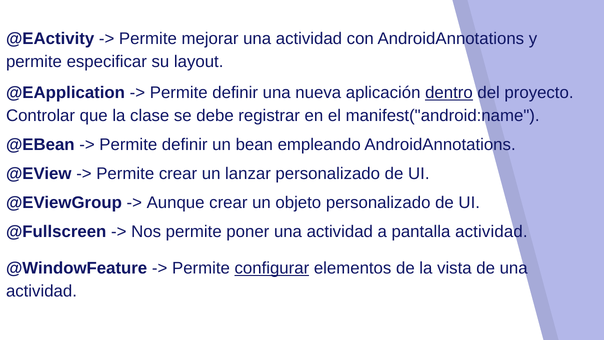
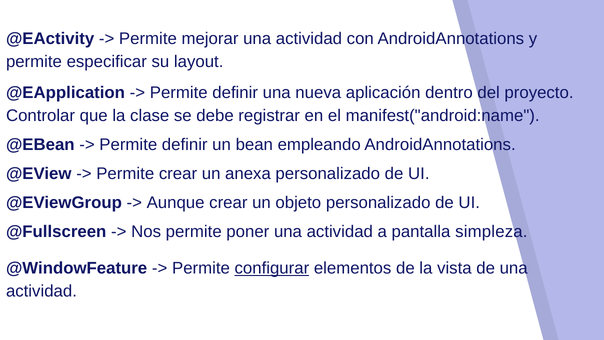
dentro underline: present -> none (449, 93)
lanzar: lanzar -> anexa (248, 174)
pantalla actividad: actividad -> simpleza (491, 231)
